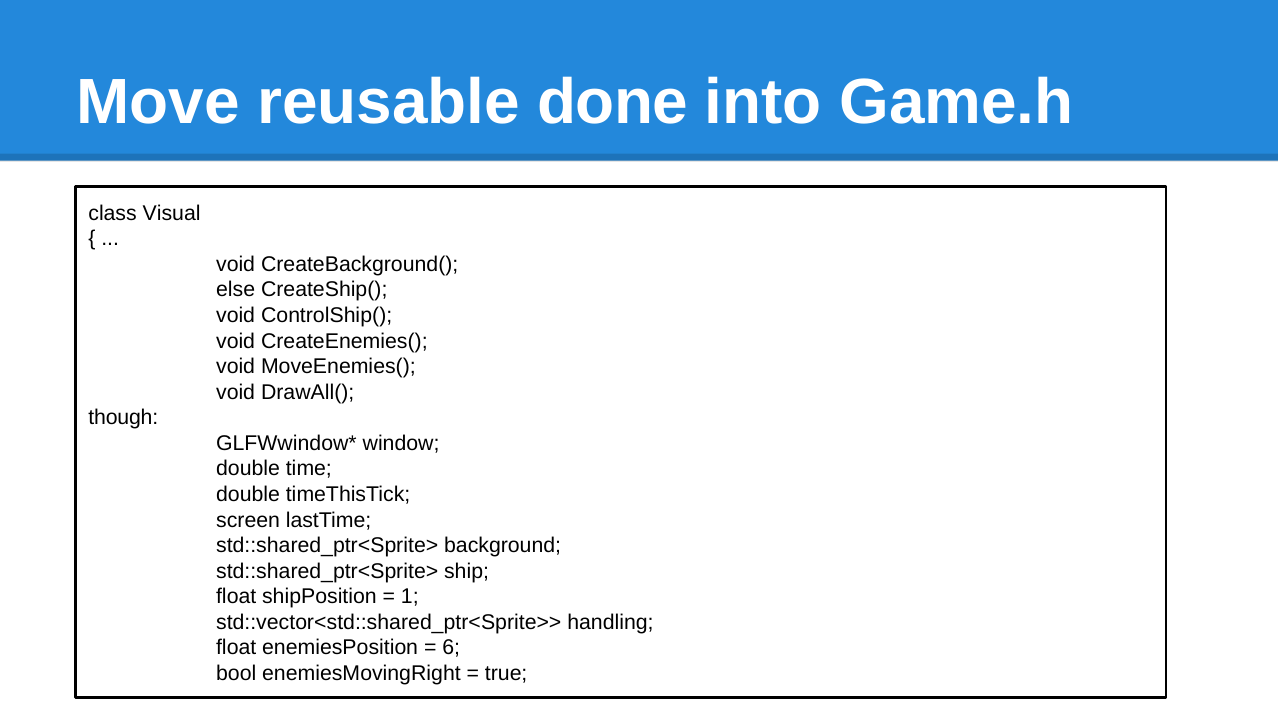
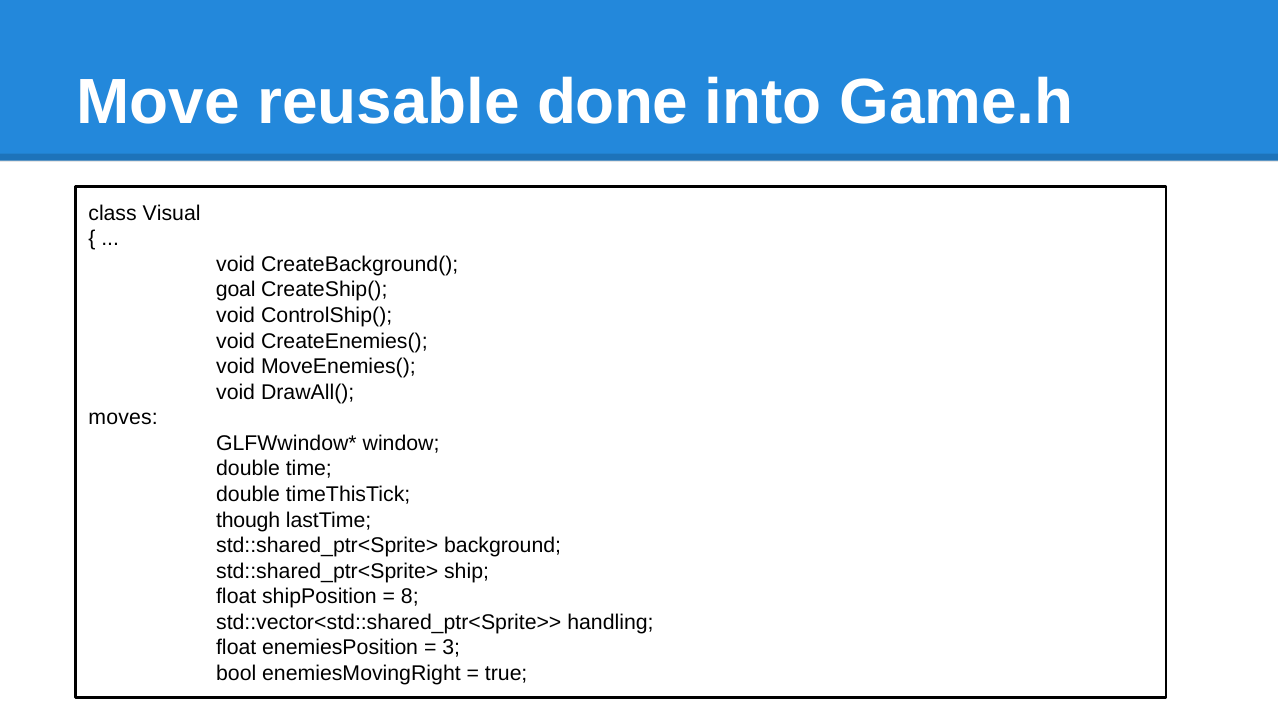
else: else -> goal (236, 290)
though: though -> moves (123, 418)
screen: screen -> though (248, 520)
1: 1 -> 8 (410, 597)
6: 6 -> 3 (451, 648)
